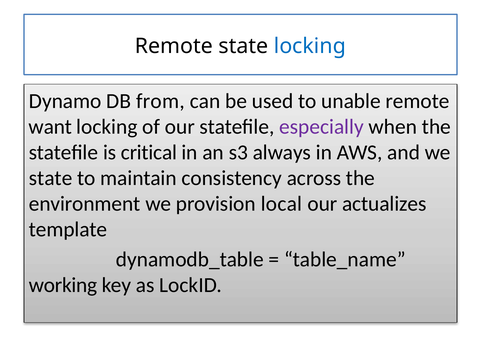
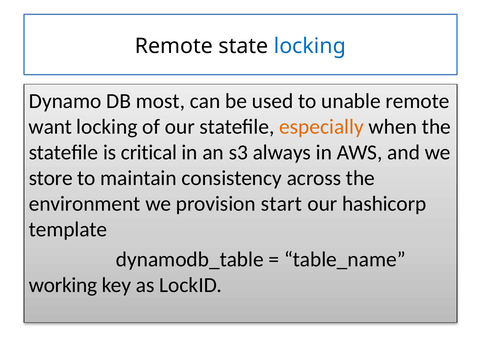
from: from -> most (161, 101)
especially colour: purple -> orange (322, 127)
state: state -> store (51, 178)
local: local -> start (281, 204)
actualizes: actualizes -> hashicorp (384, 204)
